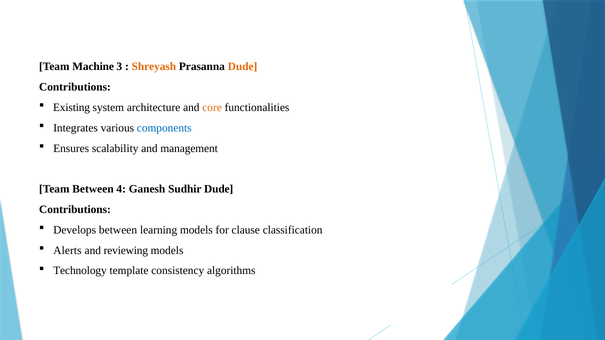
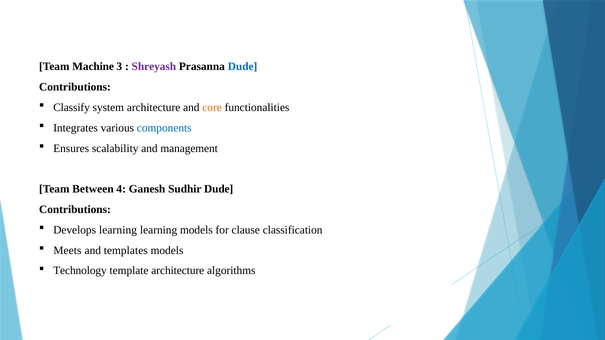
Shreyash colour: orange -> purple (154, 67)
Dude colour: orange -> blue (243, 67)
Existing: Existing -> Classify (72, 108)
Develops between: between -> learning (118, 230)
Alerts: Alerts -> Meets (67, 251)
reviewing: reviewing -> templates (126, 251)
template consistency: consistency -> architecture (178, 271)
